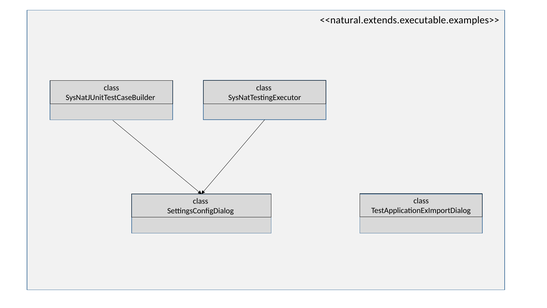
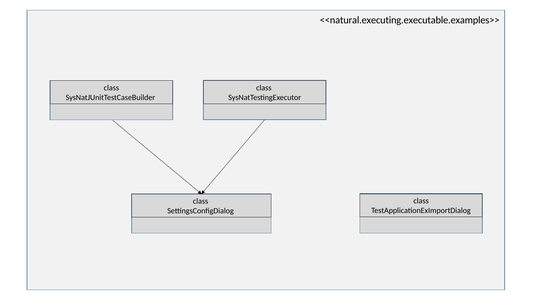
<<natural.extends.executable.examples>>: <<natural.extends.executable.examples>> -> <<natural.executing.executable.examples>> (410, 20)
